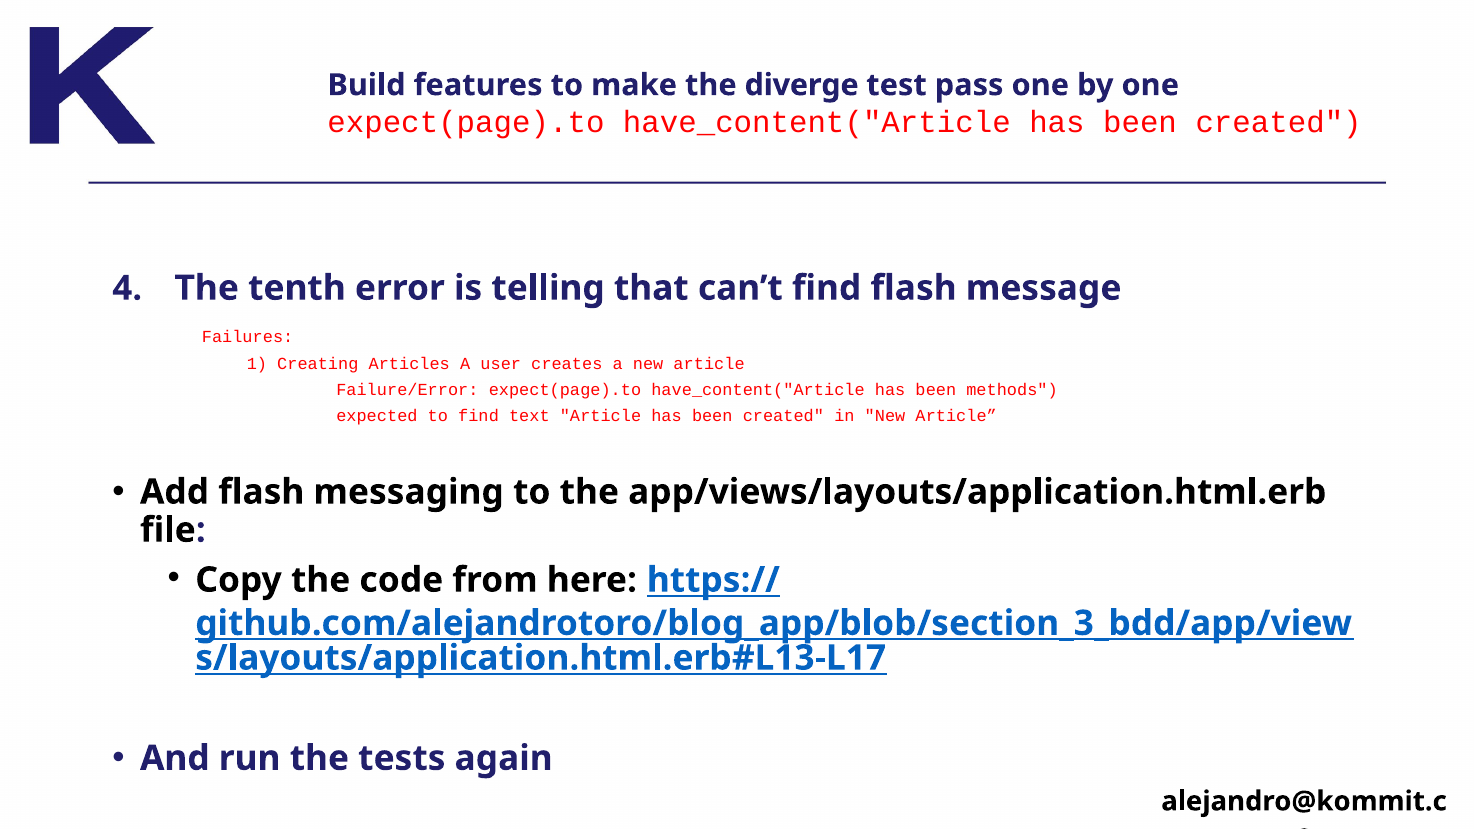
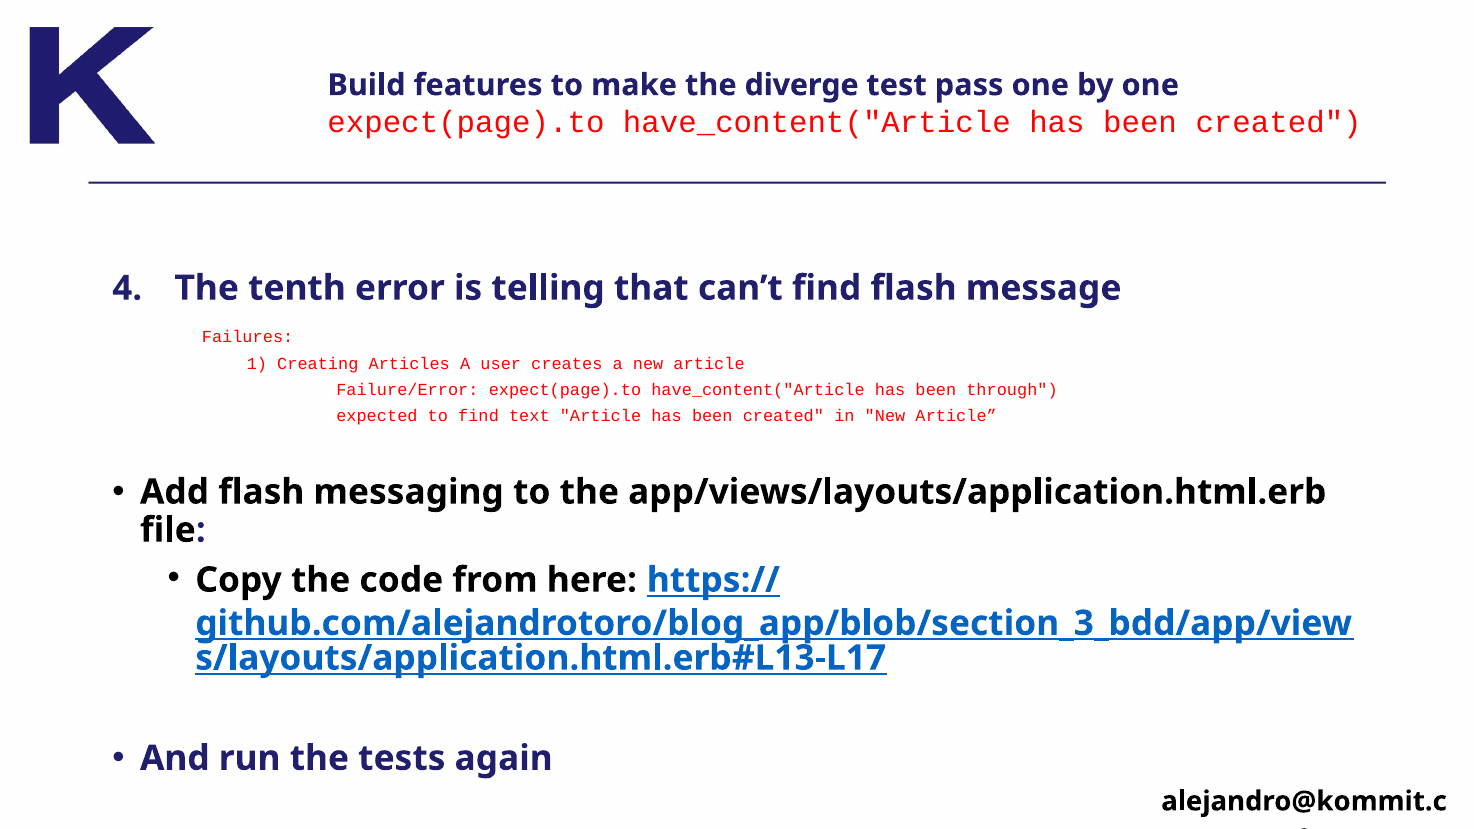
methods: methods -> through (1012, 390)
